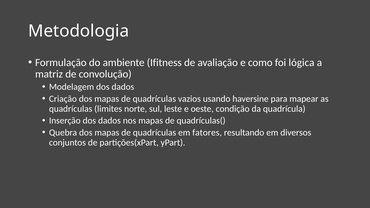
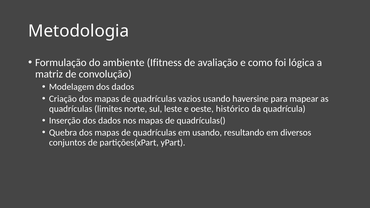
condição: condição -> histórico (233, 109)
em fatores: fatores -> usando (207, 133)
